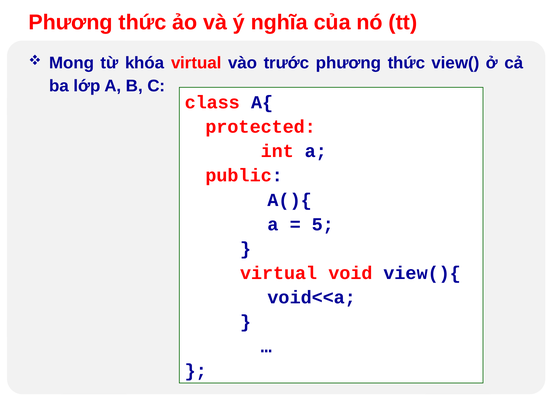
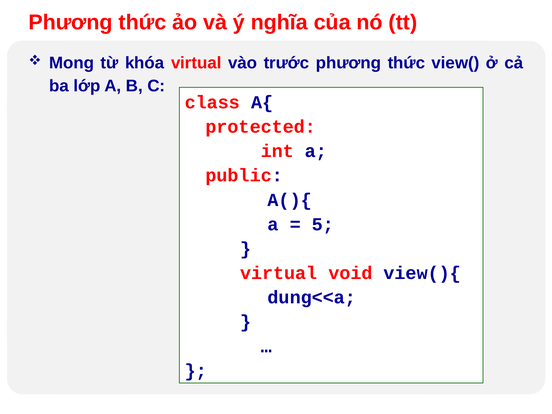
void<<a: void<<a -> dung<<a (312, 298)
